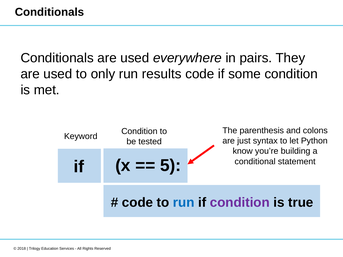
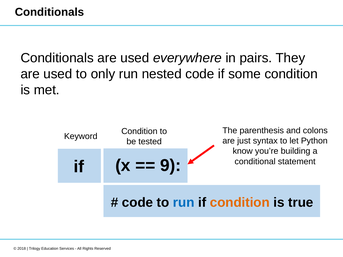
results: results -> nested (162, 74)
5: 5 -> 9 (171, 166)
condition colour: purple -> orange (240, 203)
